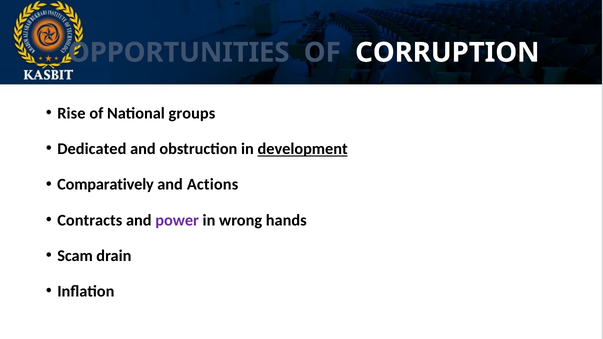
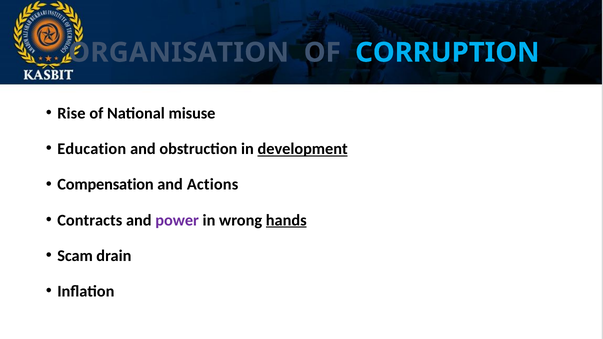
OPPORTUNITIES: OPPORTUNITIES -> ORGANISATION (179, 53)
CORRUPTION colour: white -> light blue (447, 53)
groups: groups -> misuse (192, 113)
Dedicated: Dedicated -> Education (92, 149)
Comparatively: Comparatively -> Compensation (106, 185)
hands underline: none -> present (286, 220)
